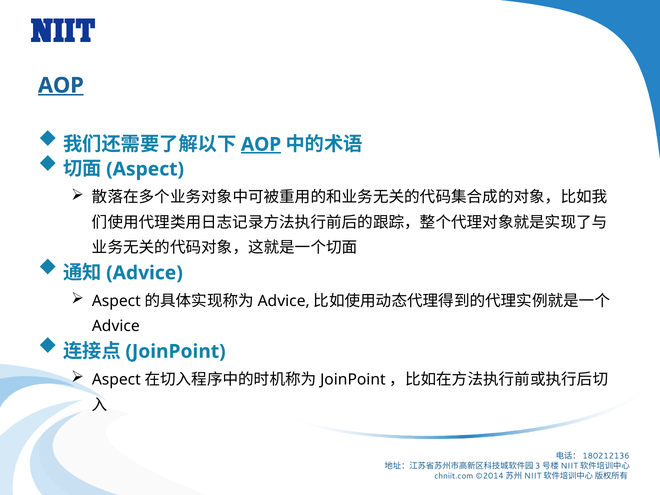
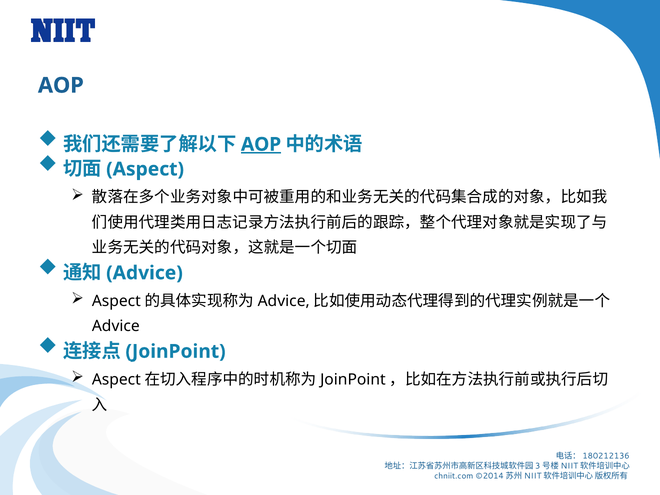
AOP underline: present -> none (61, 85)
